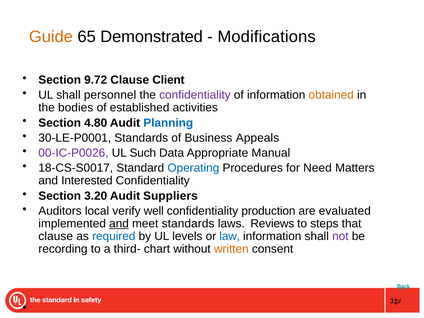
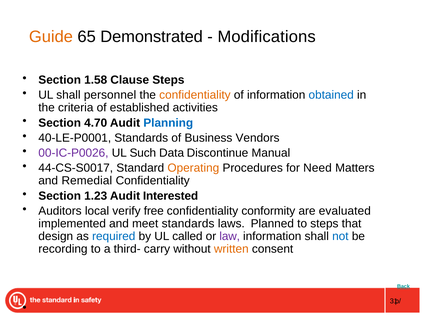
9.72: 9.72 -> 1.58 (96, 80)
Clause Client: Client -> Steps (168, 80)
confidentiality colour: purple -> orange (195, 95)
obtained colour: orange -> blue (331, 95)
bodies: bodies -> criteria (76, 108)
4.80: 4.80 -> 4.70 (96, 123)
30-LE-P0001: 30-LE-P0001 -> 40-LE-P0001 (75, 138)
Appeals: Appeals -> Vendors (258, 138)
Appropriate: Appropriate -> Discontinue (217, 153)
18-CS-S0017: 18-CS-S0017 -> 44-CS-S0017 (76, 168)
Operating colour: blue -> orange (193, 168)
Interested: Interested -> Remedial (87, 181)
3.20: 3.20 -> 1.23 (96, 196)
Suppliers: Suppliers -> Interested (171, 196)
well: well -> free (154, 211)
production: production -> conformity (268, 211)
and underline: present -> none (119, 224)
Reviews: Reviews -> Planned (272, 224)
clause: clause -> design (56, 236)
levels: levels -> called (187, 236)
law colour: blue -> purple (230, 236)
not colour: purple -> blue (340, 236)
chart: chart -> carry (157, 249)
